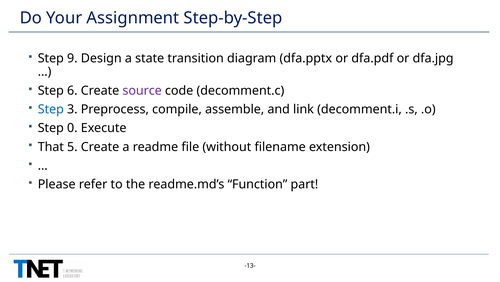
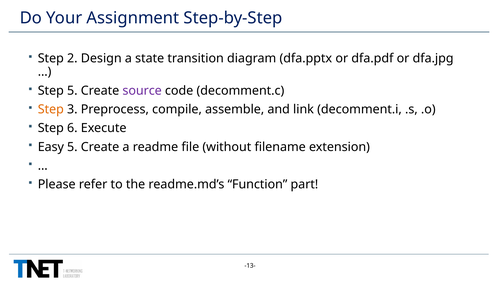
9: 9 -> 2 (72, 58)
Step 6: 6 -> 5 (72, 90)
Step colour: blue -> orange (51, 109)
0: 0 -> 6 (72, 128)
That: That -> Easy (51, 146)
